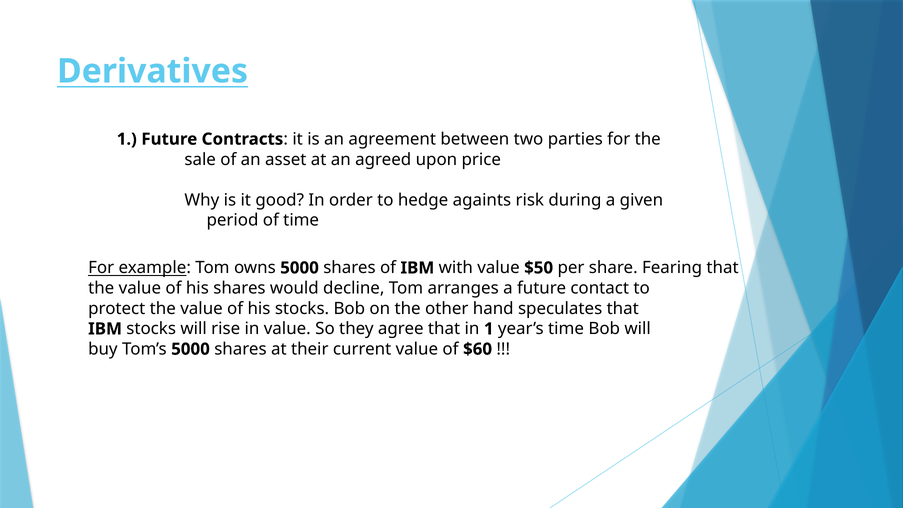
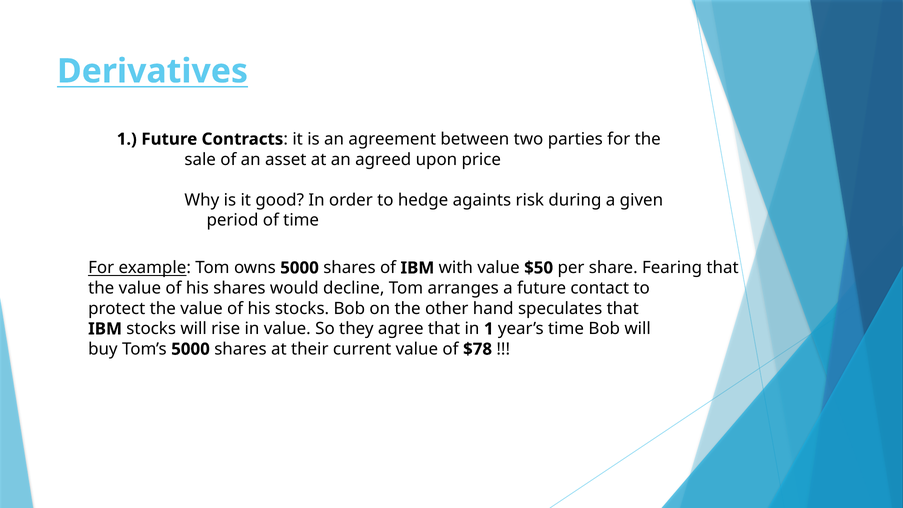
$60: $60 -> $78 (478, 349)
